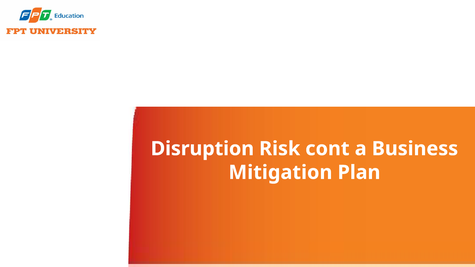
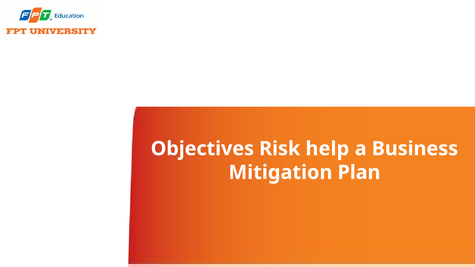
Disruption: Disruption -> Objectives (202, 149)
cont: cont -> help (327, 149)
